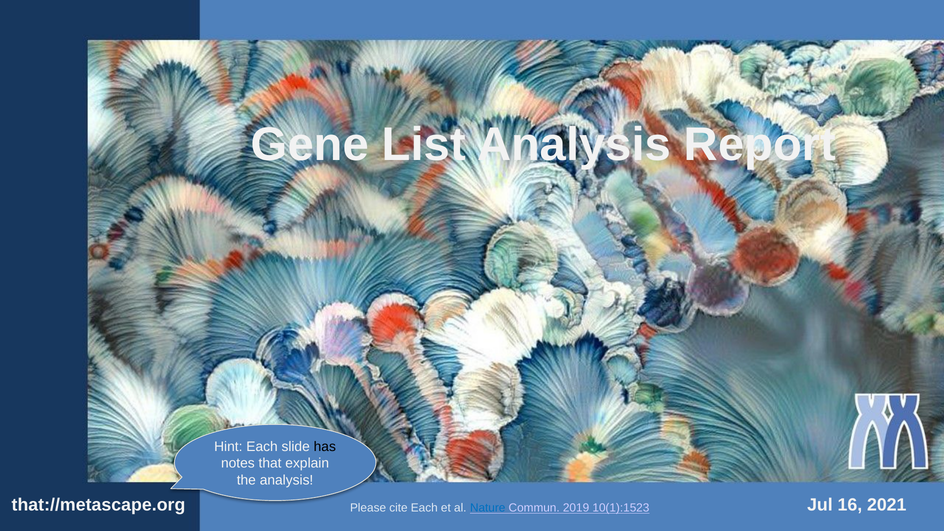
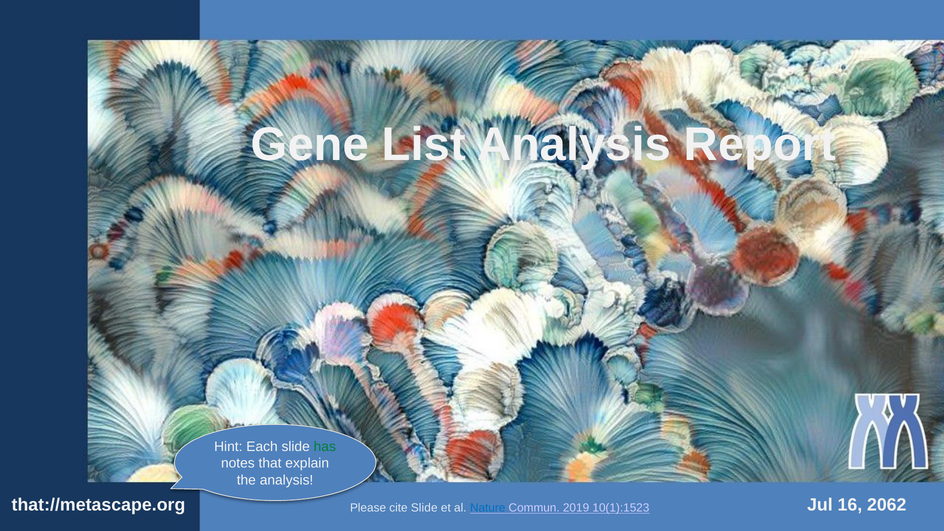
has colour: black -> green (325, 447)
2021: 2021 -> 2062 (887, 505)
cite Each: Each -> Slide (424, 508)
